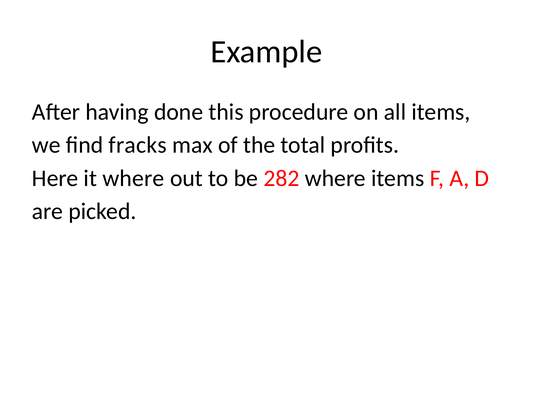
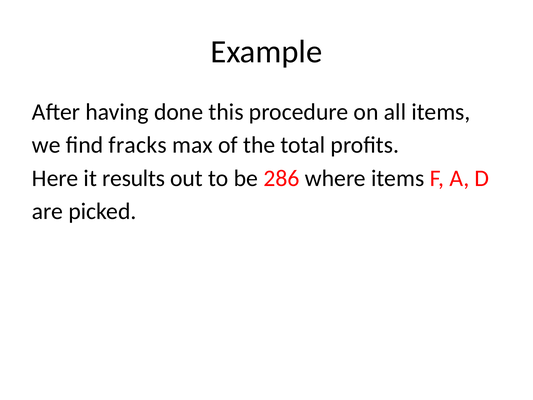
it where: where -> results (134, 178)
282: 282 -> 286 (282, 178)
